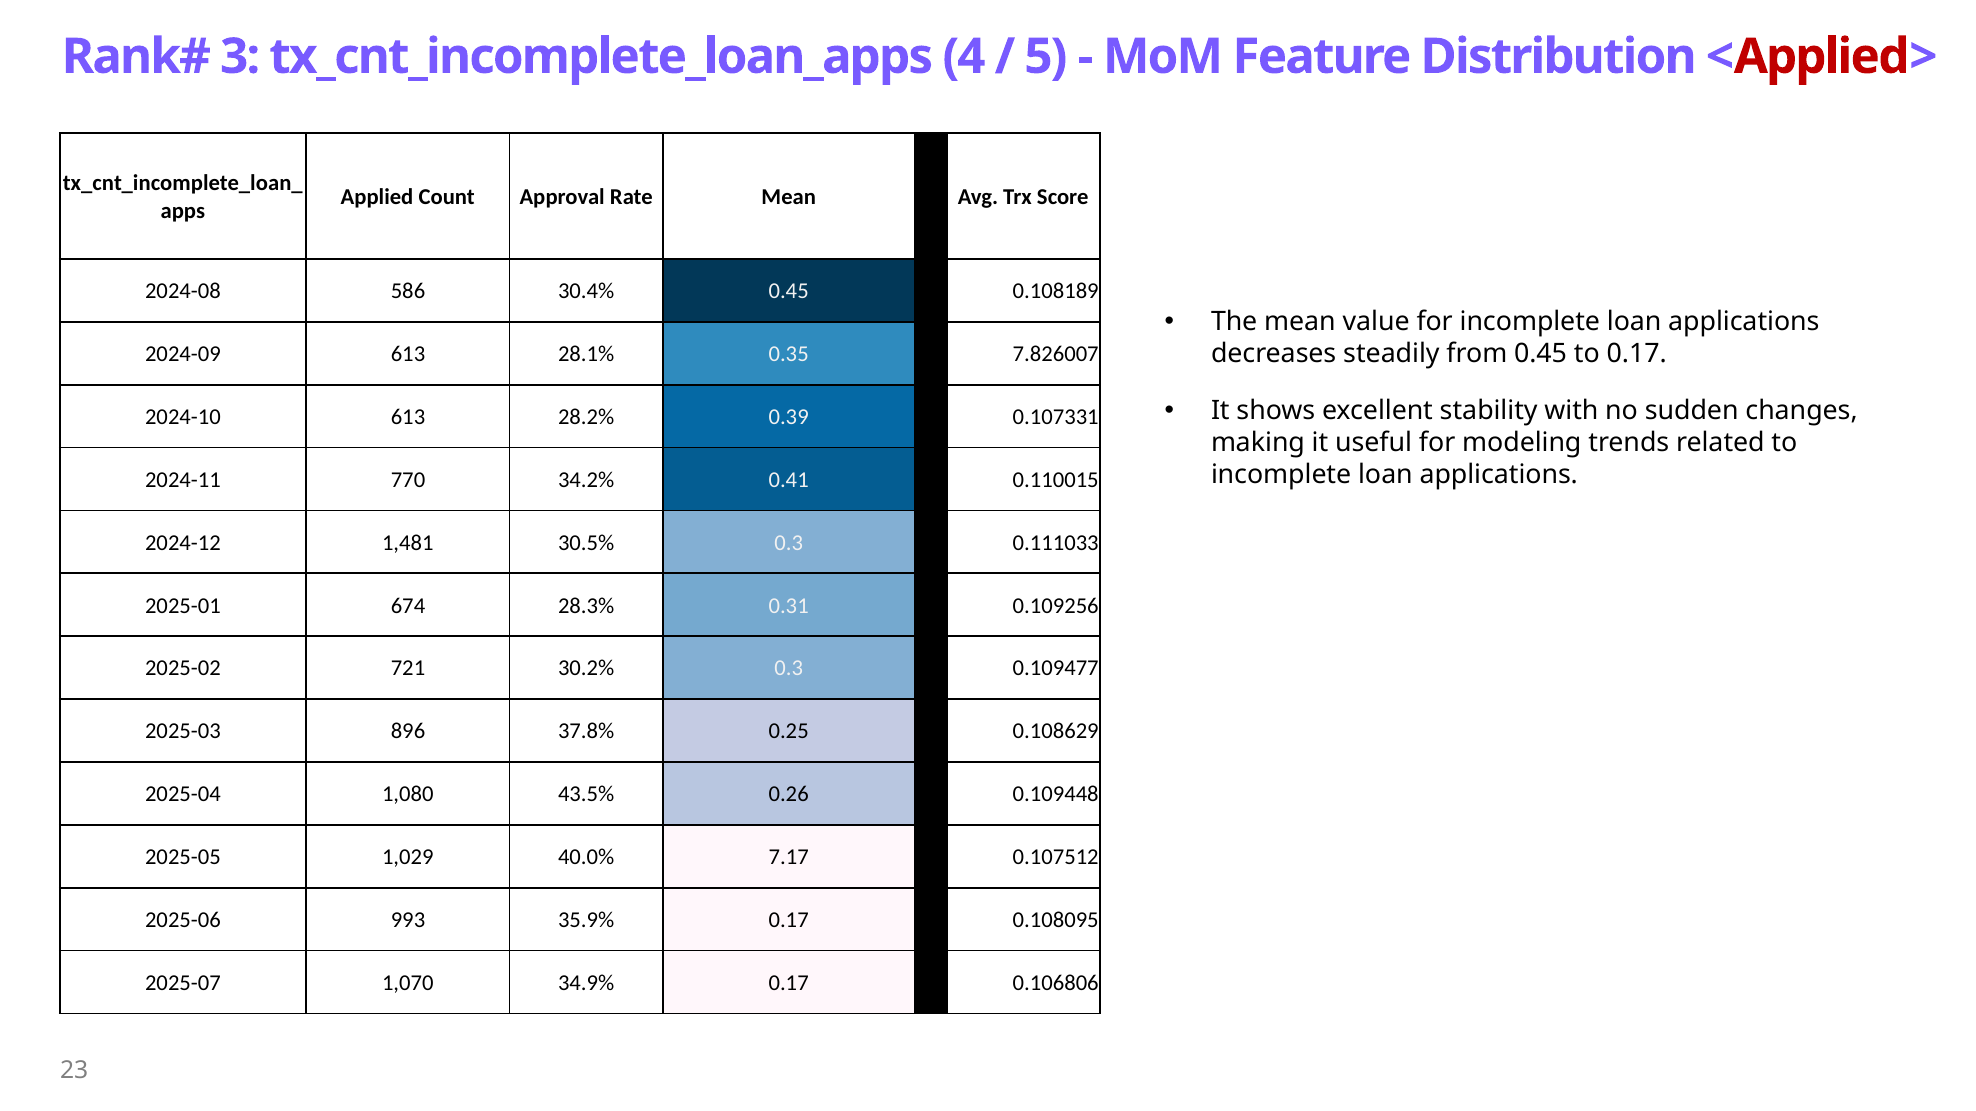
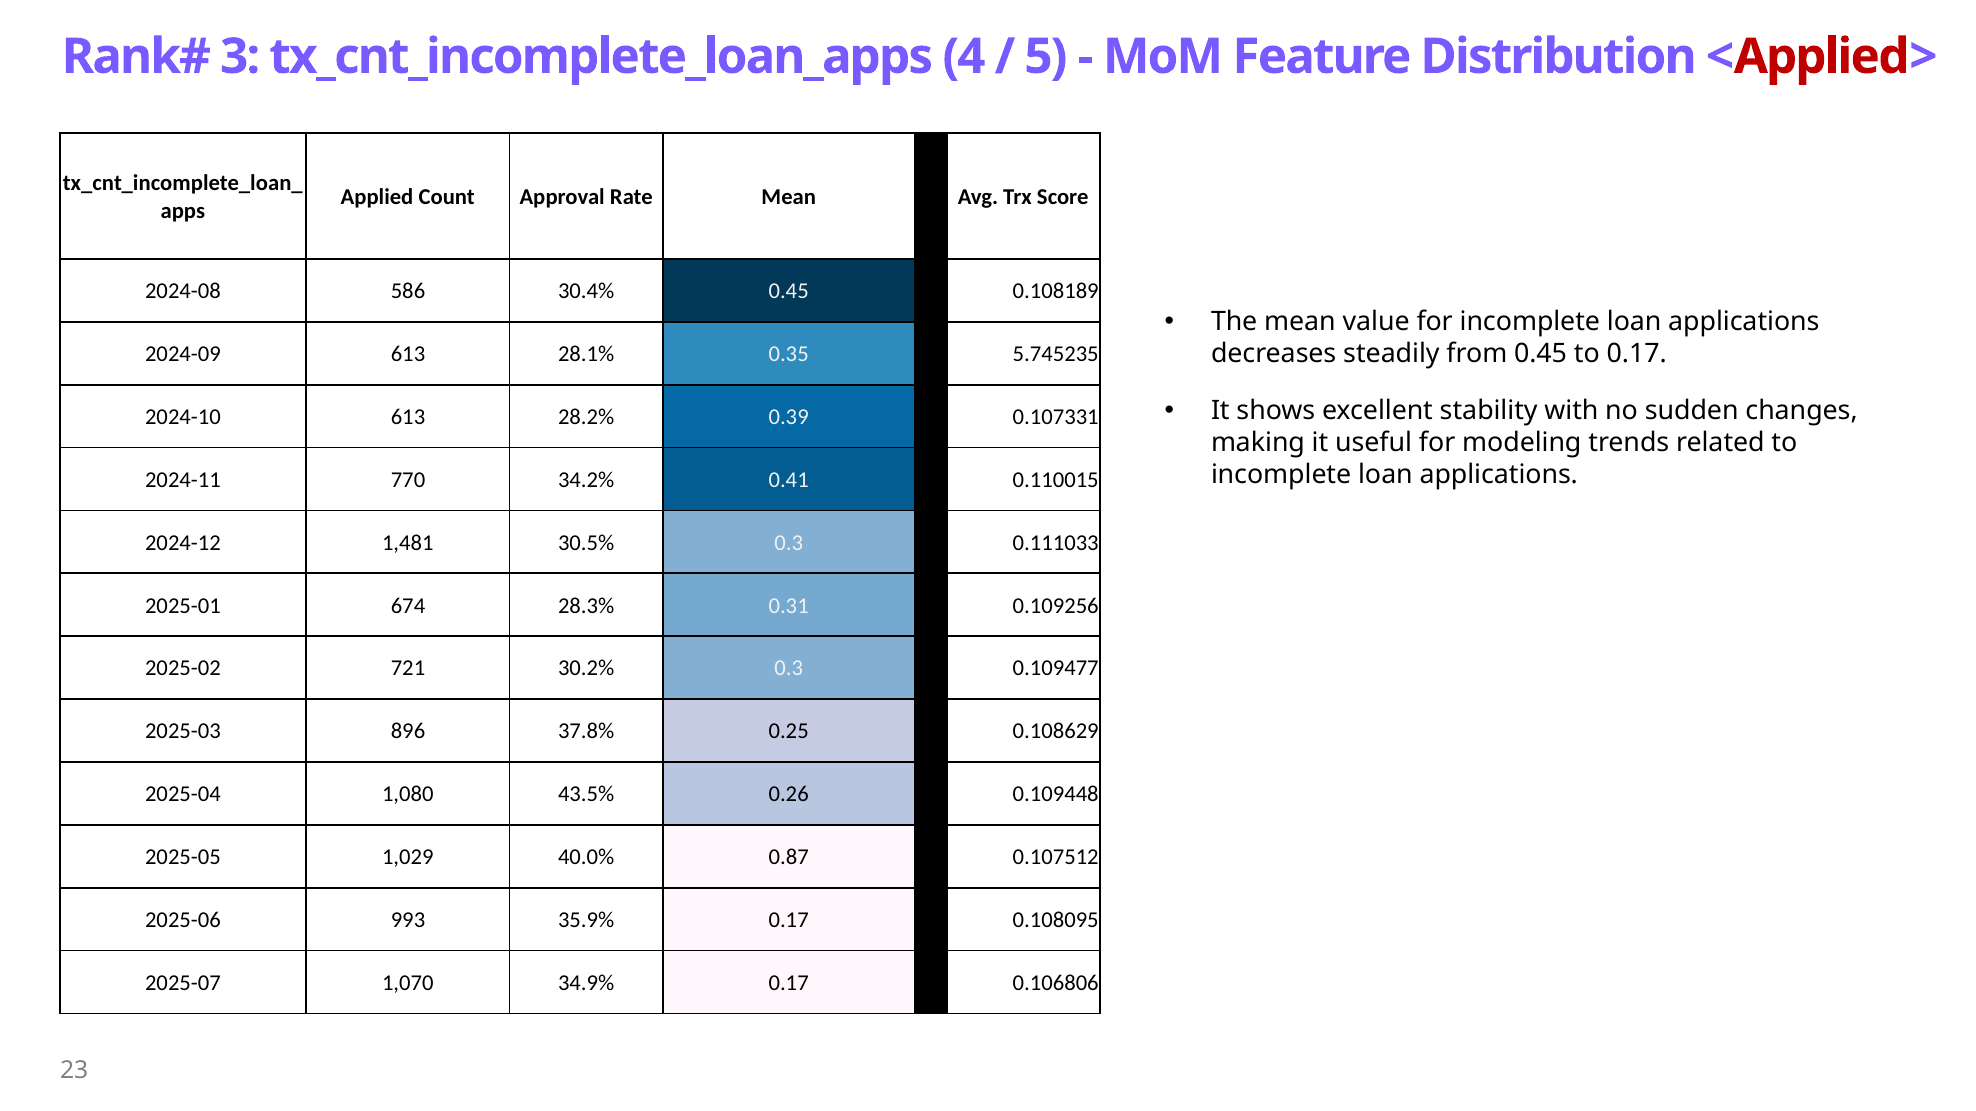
7.826007: 7.826007 -> 5.745235 (1056, 354)
7.17: 7.17 -> 0.87 (789, 857)
